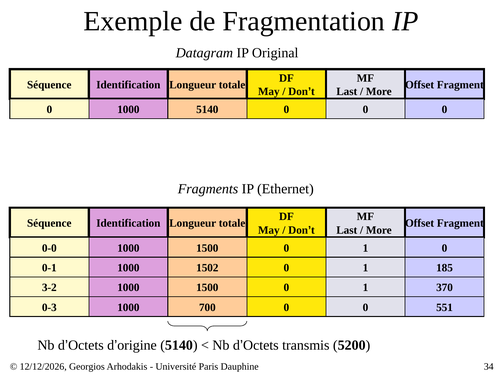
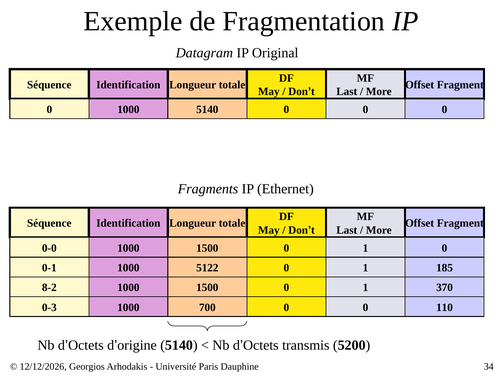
1502: 1502 -> 5122 (207, 268)
3-2: 3-2 -> 8-2 (49, 287)
551: 551 -> 110 (445, 307)
